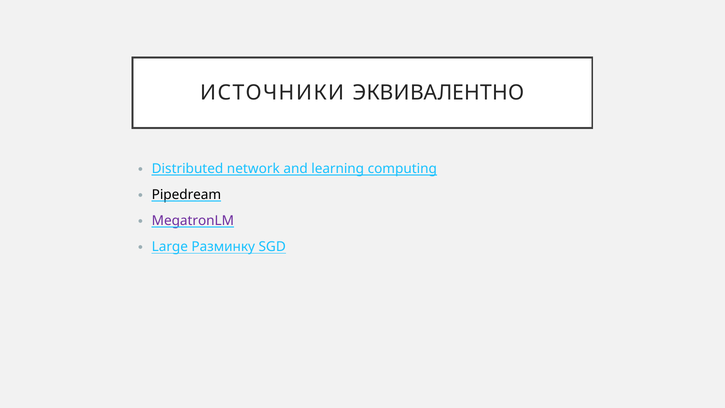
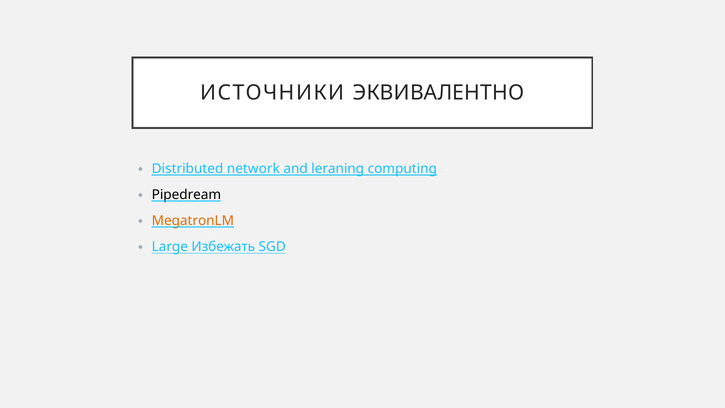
learning: learning -> leraning (338, 169)
MegatronLM colour: purple -> orange (193, 221)
Разминку: Разминку -> Избежать (223, 247)
